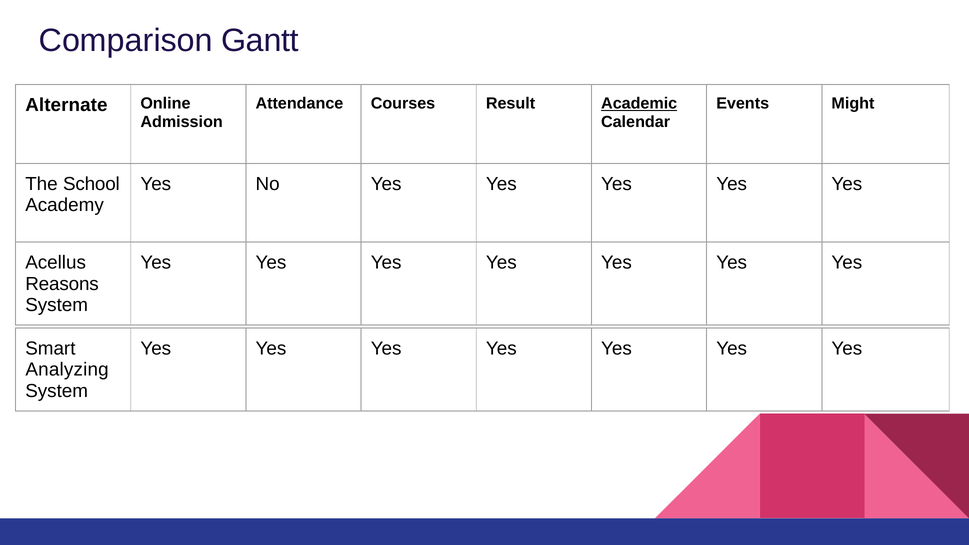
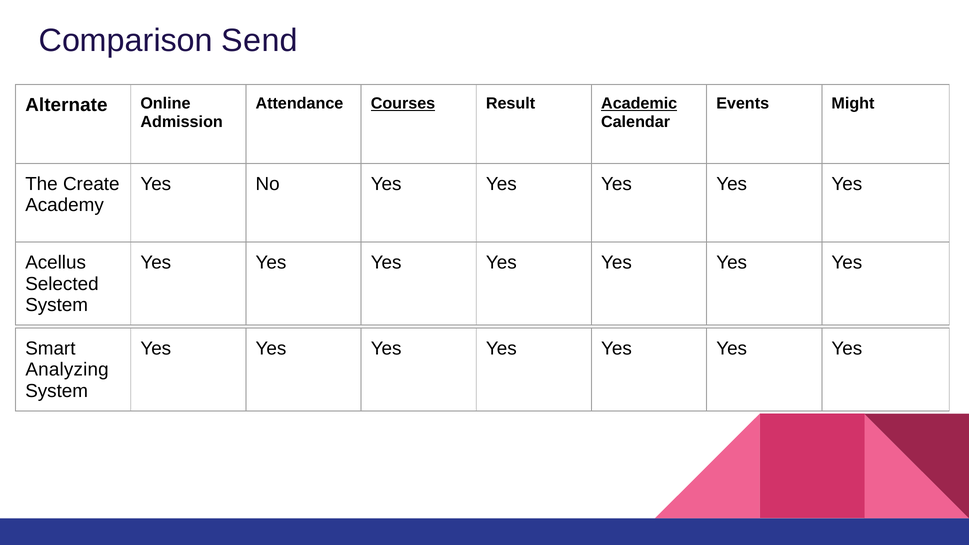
Gantt: Gantt -> Send (260, 41)
Courses underline: none -> present (403, 104)
School: School -> Create (91, 184)
Reasons: Reasons -> Selected (62, 284)
